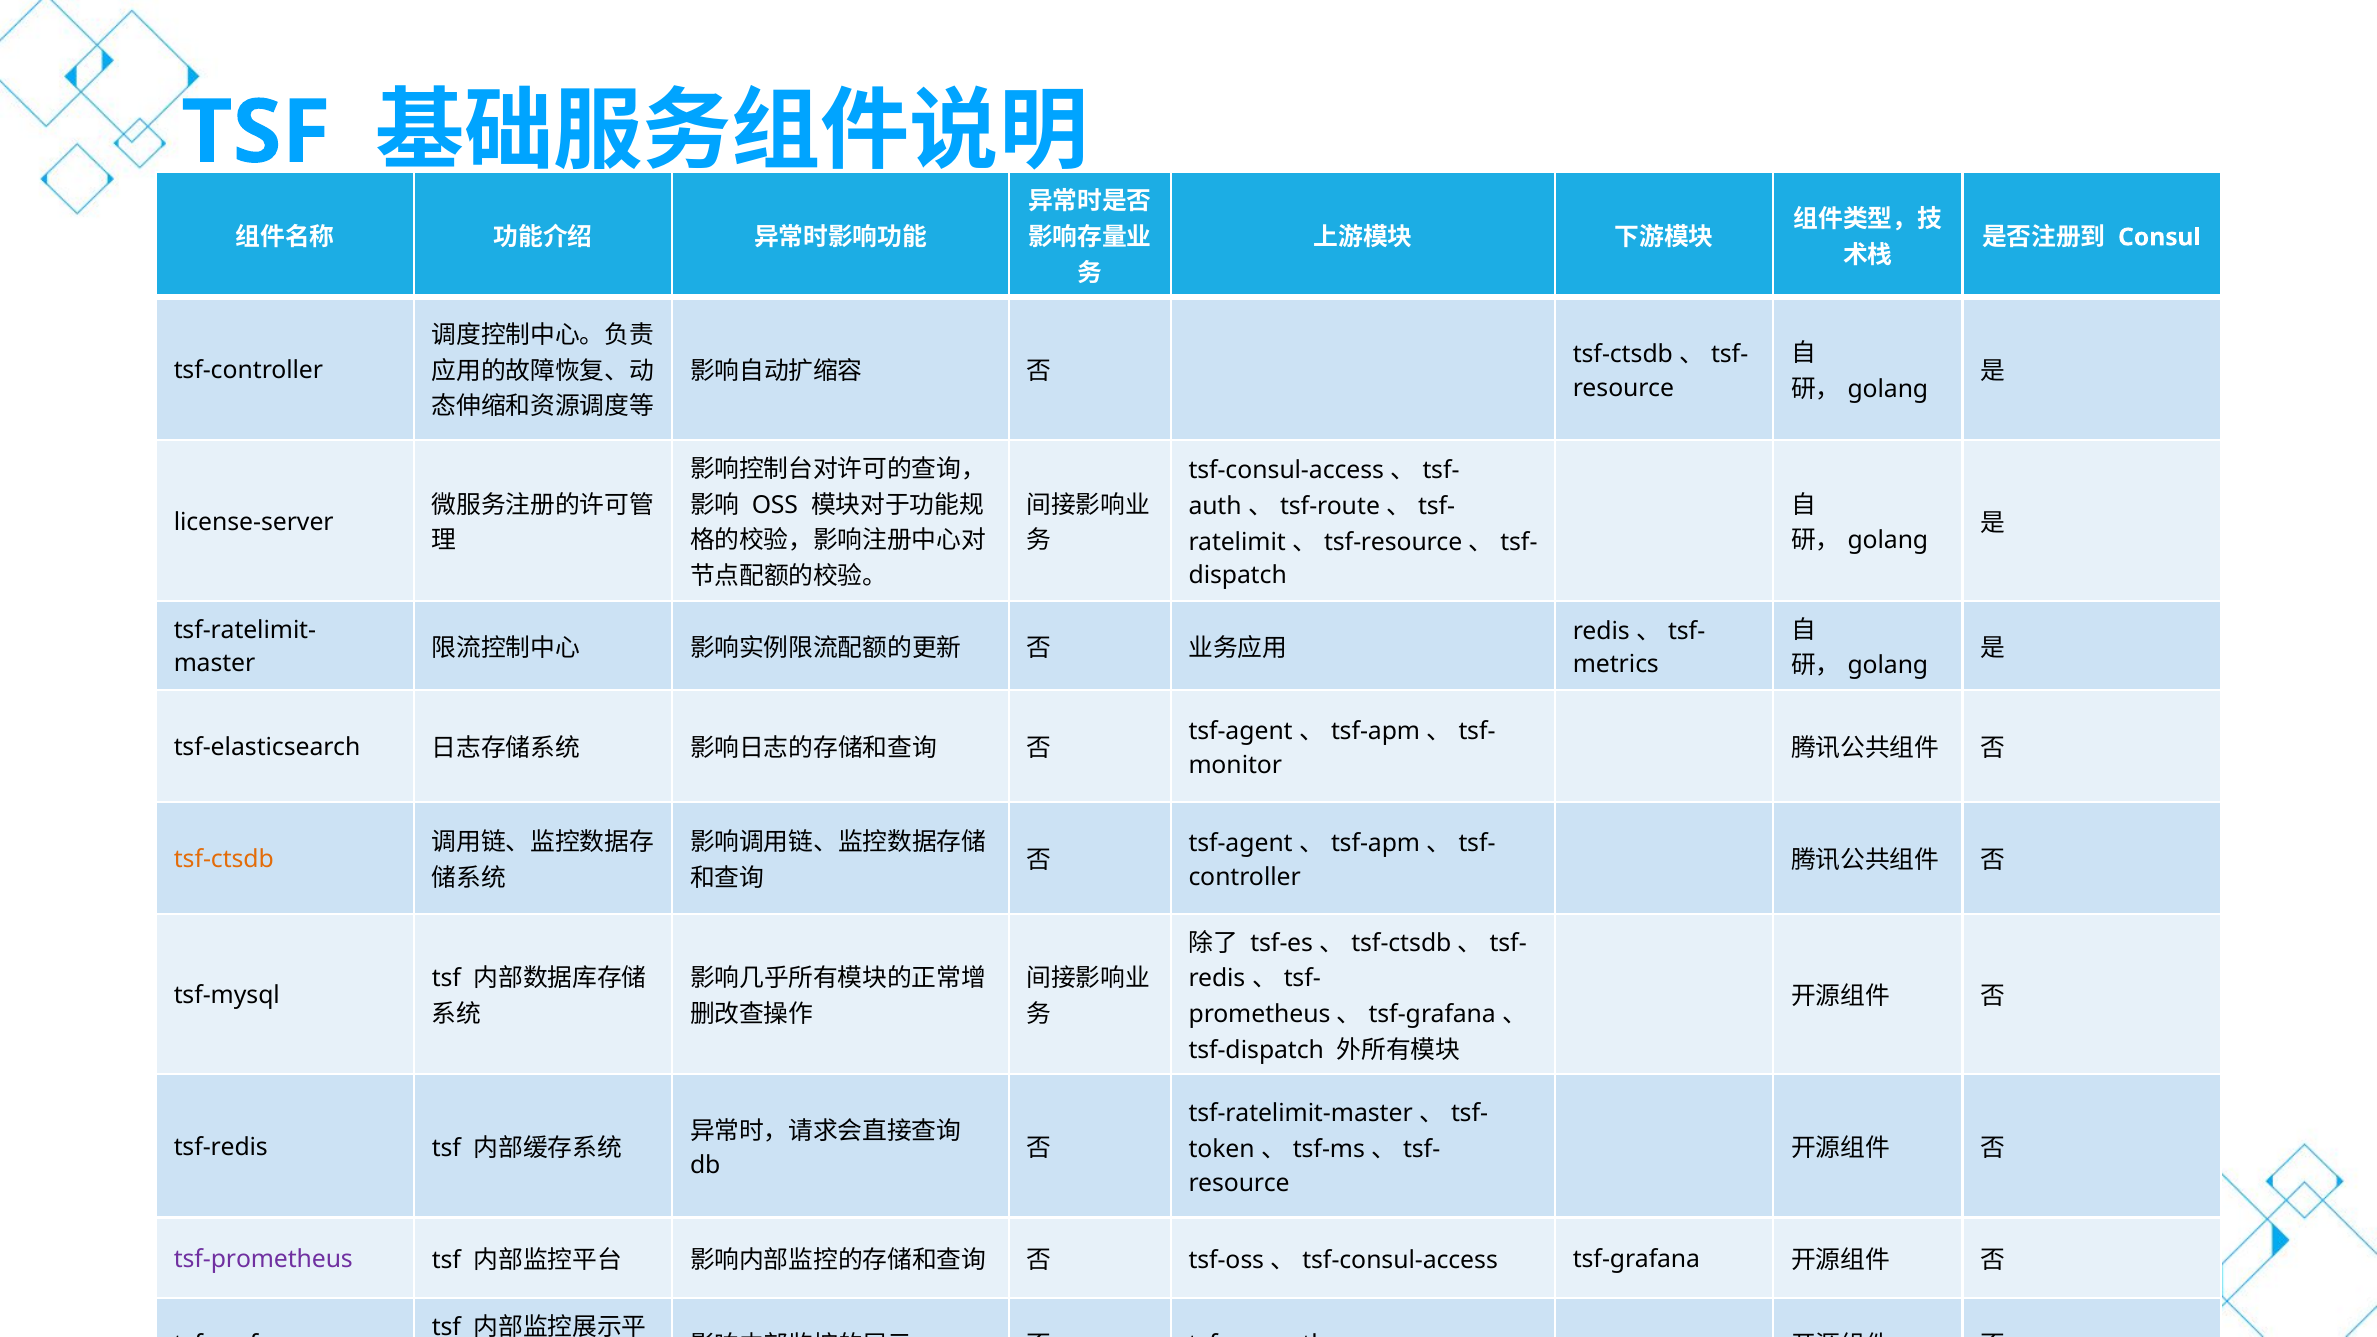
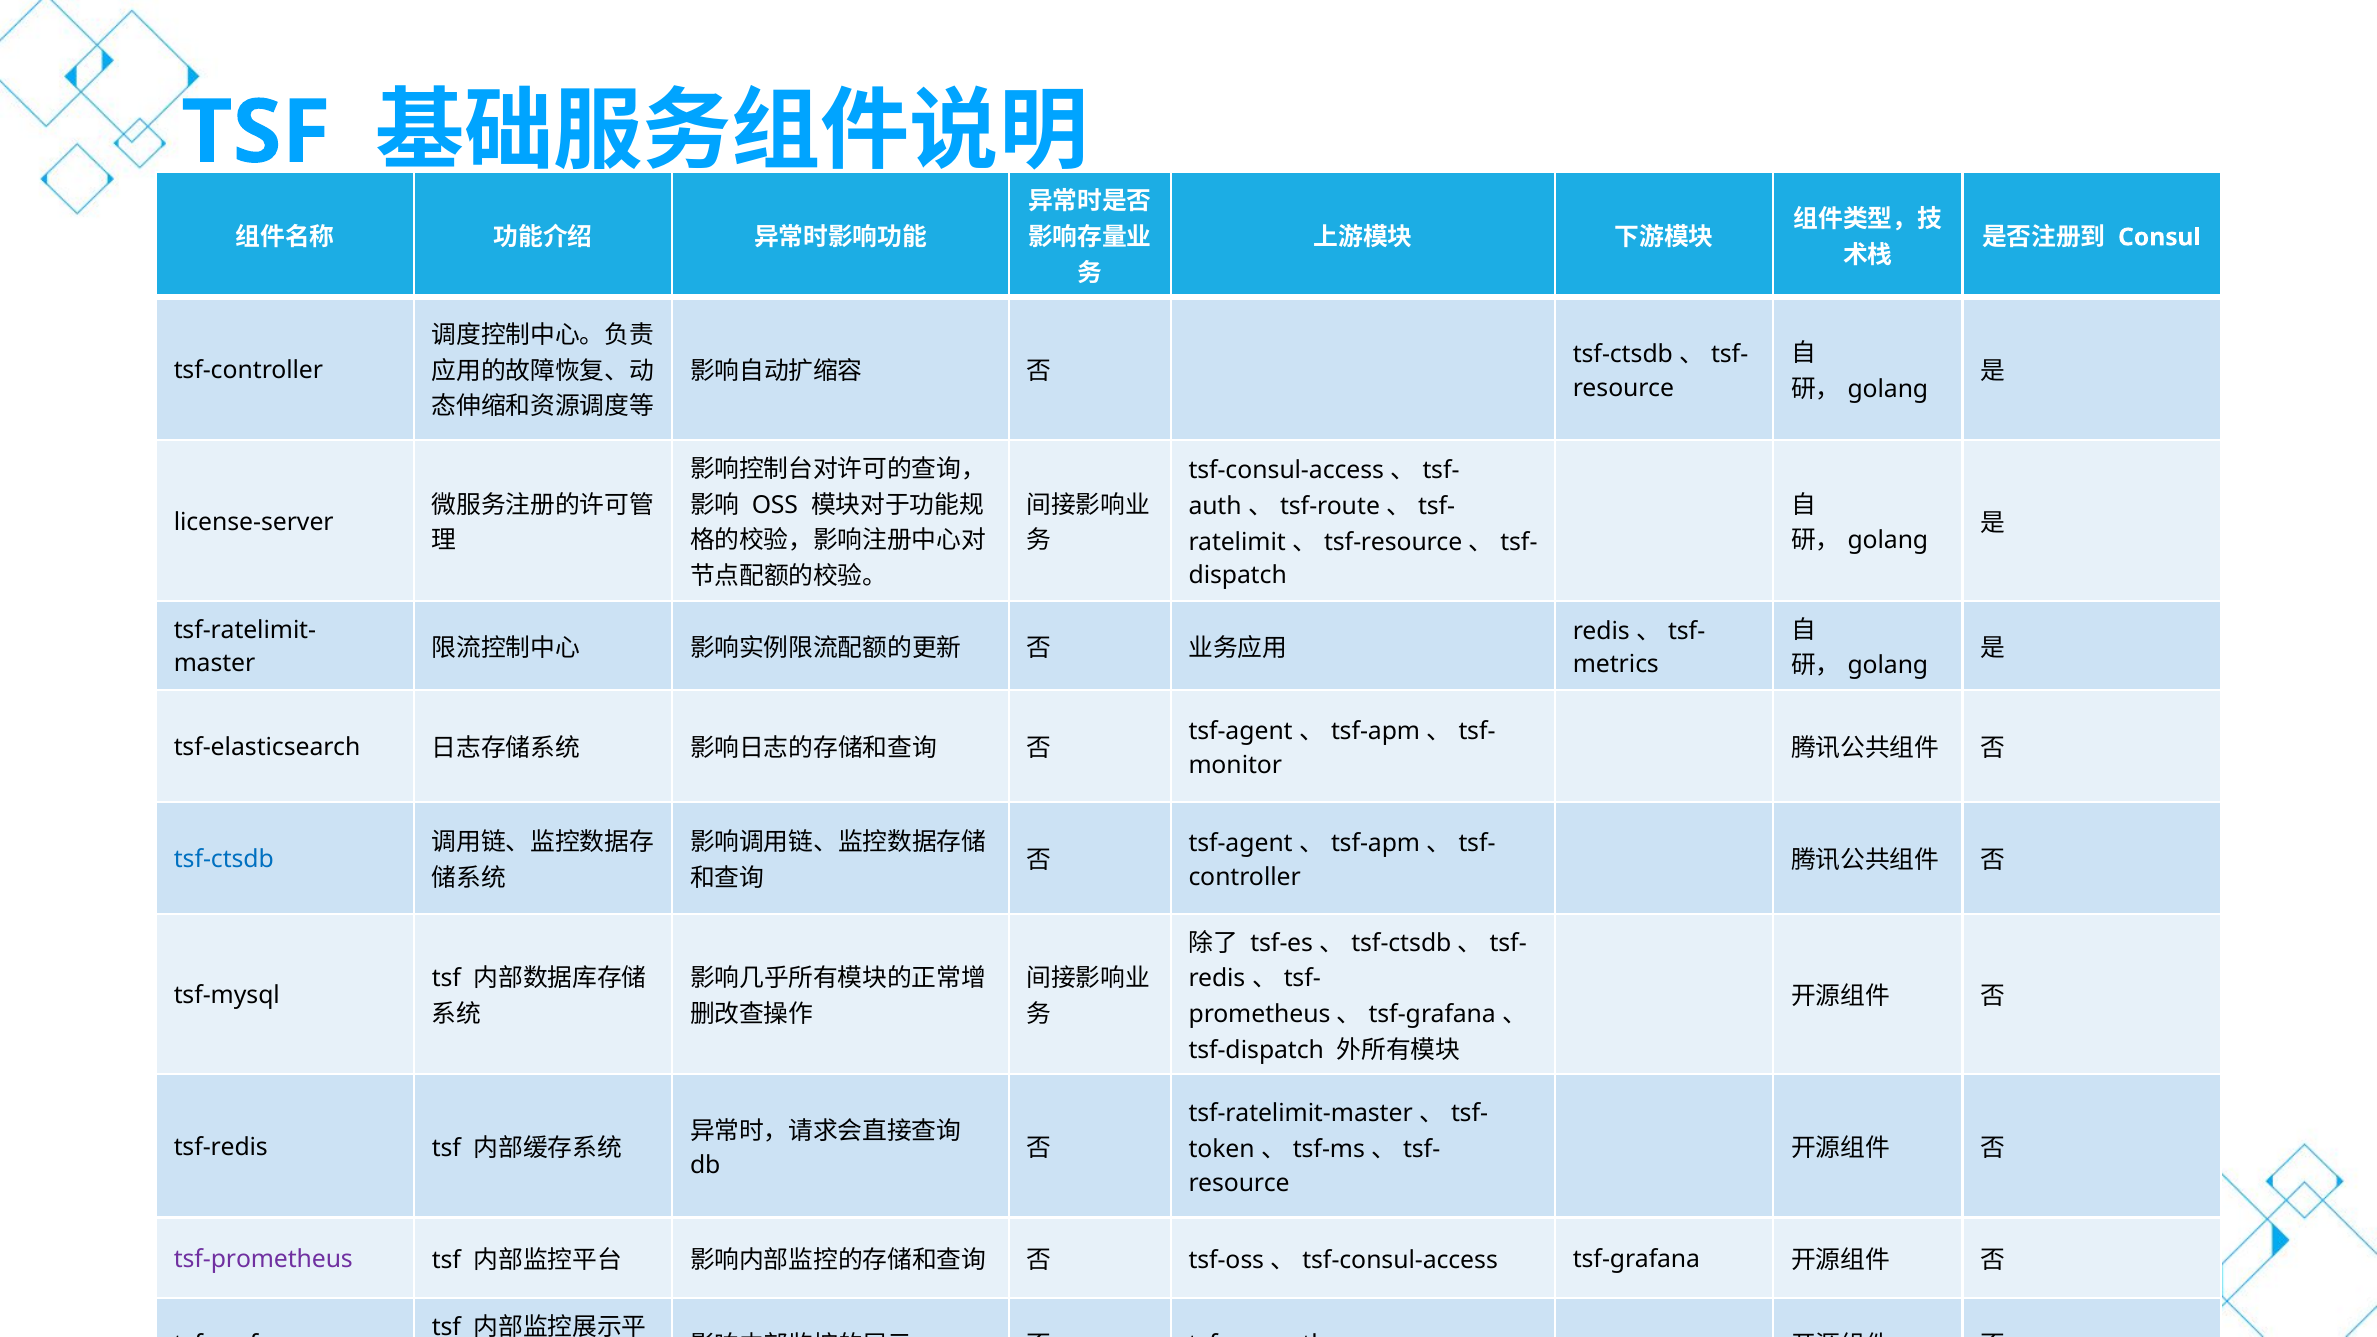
tsf-ctsdb colour: orange -> blue (224, 859)
